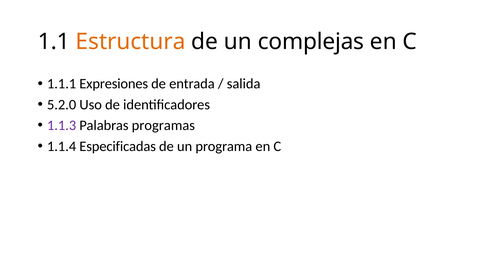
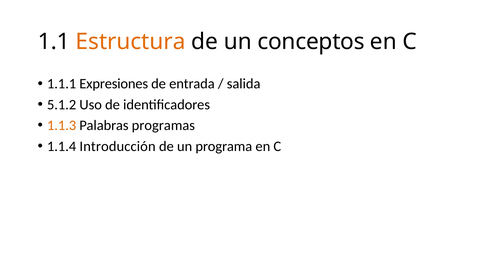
complejas: complejas -> conceptos (311, 42)
5.2.0: 5.2.0 -> 5.1.2 (62, 104)
1.1.3 colour: purple -> orange (62, 125)
Especificadas: Especificadas -> Introducción (118, 146)
